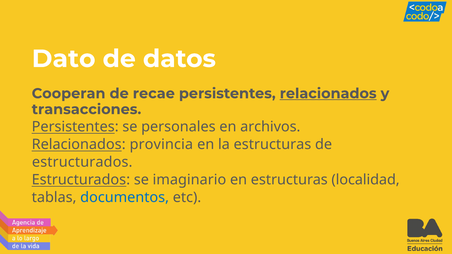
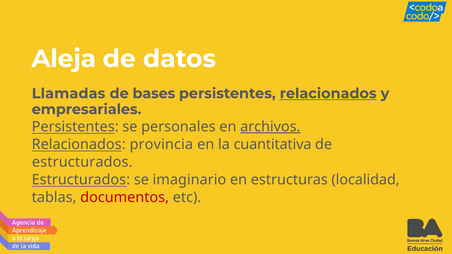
Dato: Dato -> Aleja (64, 59)
Cooperan: Cooperan -> Llamadas (69, 94)
recae: recae -> bases (154, 94)
transacciones: transacciones -> empresariales (87, 109)
archivos underline: none -> present (270, 127)
la estructuras: estructuras -> cuantitativa (273, 144)
documentos colour: blue -> red (125, 198)
